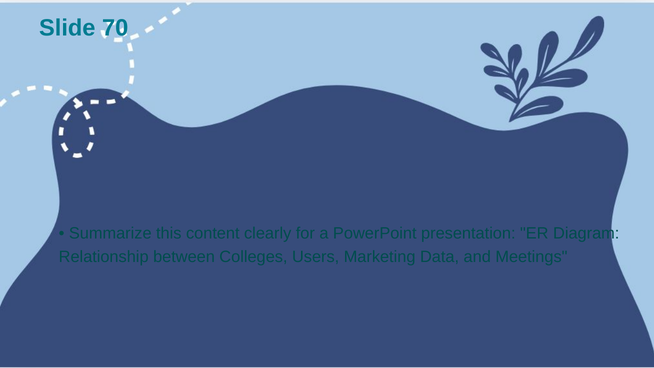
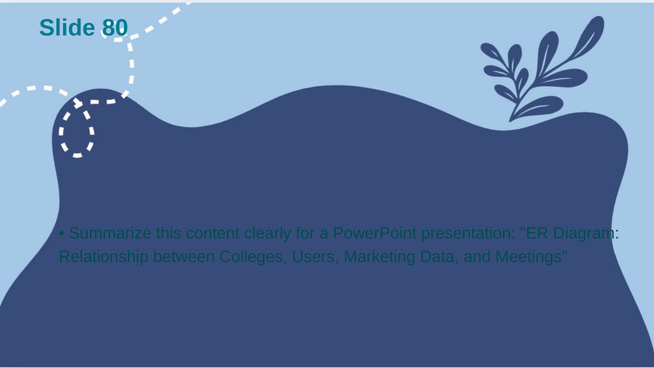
70: 70 -> 80 (115, 28)
